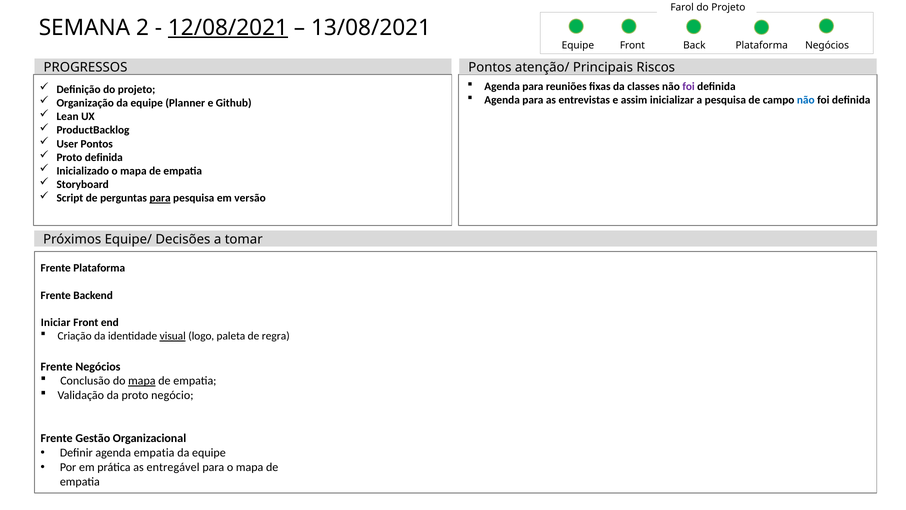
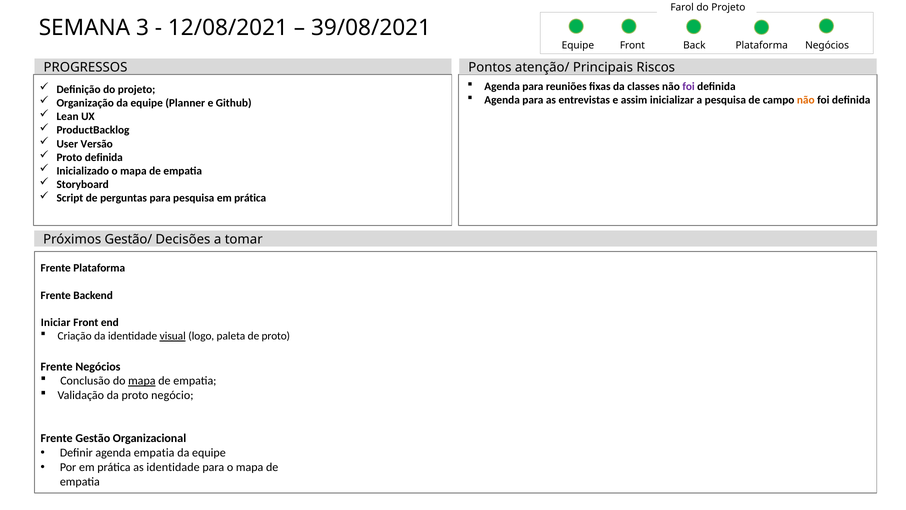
2: 2 -> 3 (142, 28)
12/08/2021 underline: present -> none (228, 28)
13/08/2021: 13/08/2021 -> 39/08/2021 (371, 28)
não colour: blue -> orange (806, 100)
User Pontos: Pontos -> Versão (97, 144)
para underline: present -> none (160, 198)
pesquisa em versão: versão -> prática (250, 198)
Equipe/: Equipe/ -> Gestão/ (128, 239)
de regra: regra -> proto (276, 336)
as entregável: entregável -> identidade (173, 467)
